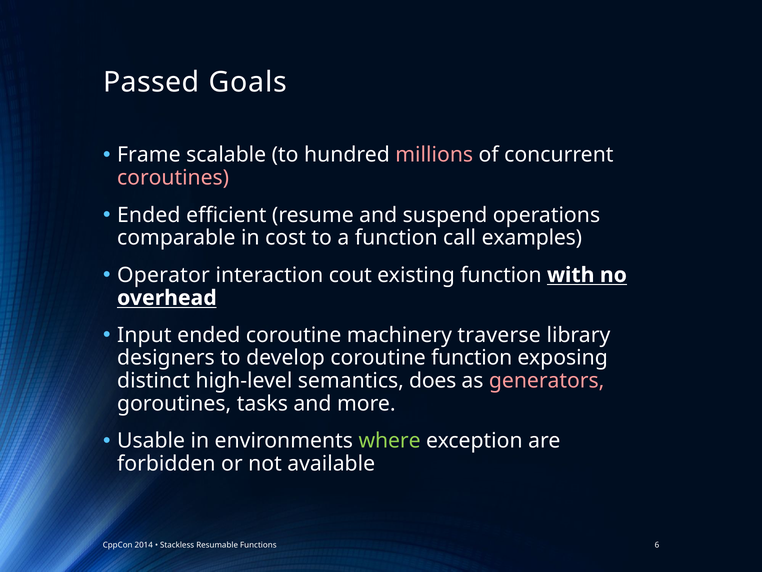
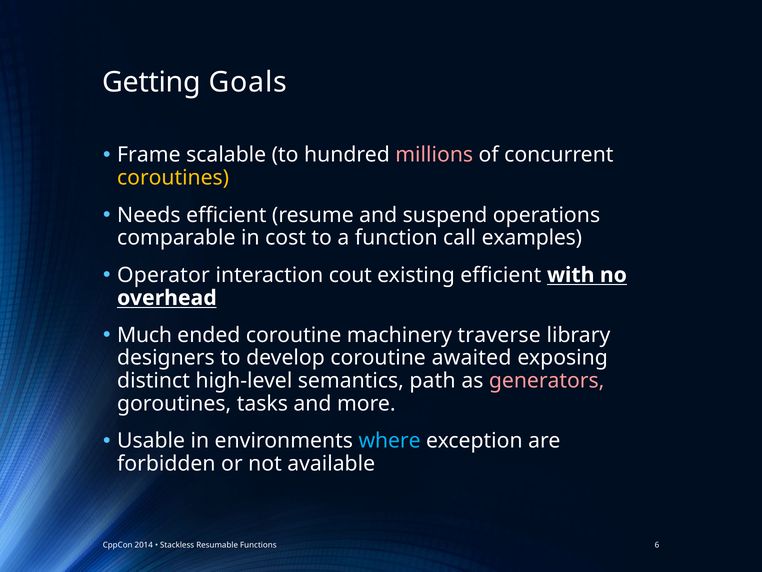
Passed: Passed -> Getting (151, 82)
coroutines colour: pink -> yellow (173, 178)
Ended: Ended -> Needs (149, 215)
existing function: function -> efficient (501, 275)
Input: Input -> Much (145, 335)
coroutine function: function -> awaited (472, 358)
does: does -> path (433, 381)
where colour: light green -> light blue (390, 441)
